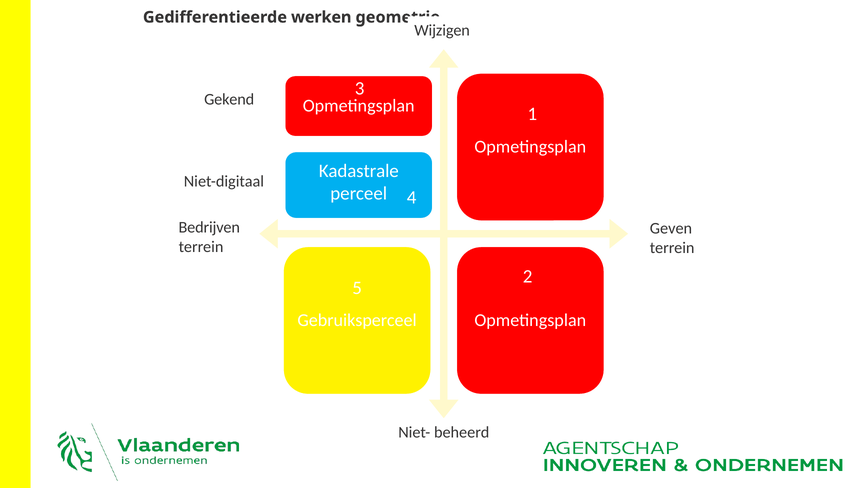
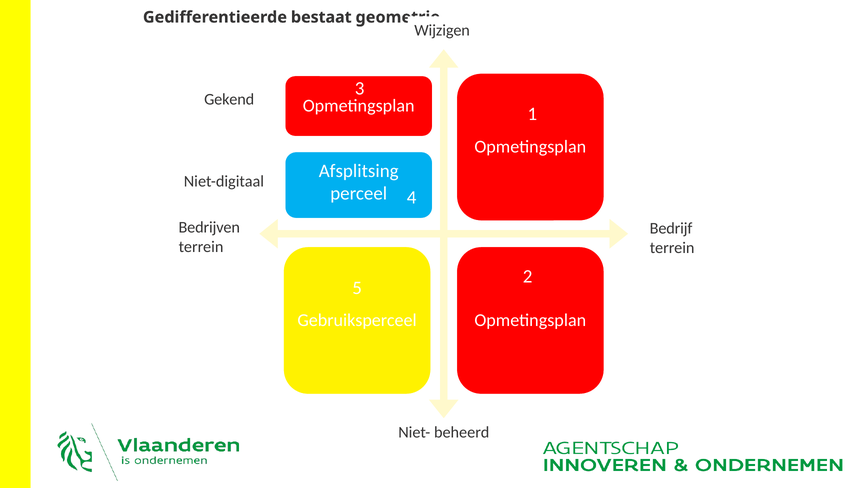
werken: werken -> bestaat (321, 17)
Kadastrale: Kadastrale -> Afsplitsing (359, 171)
Geven: Geven -> Bedrijf (671, 228)
